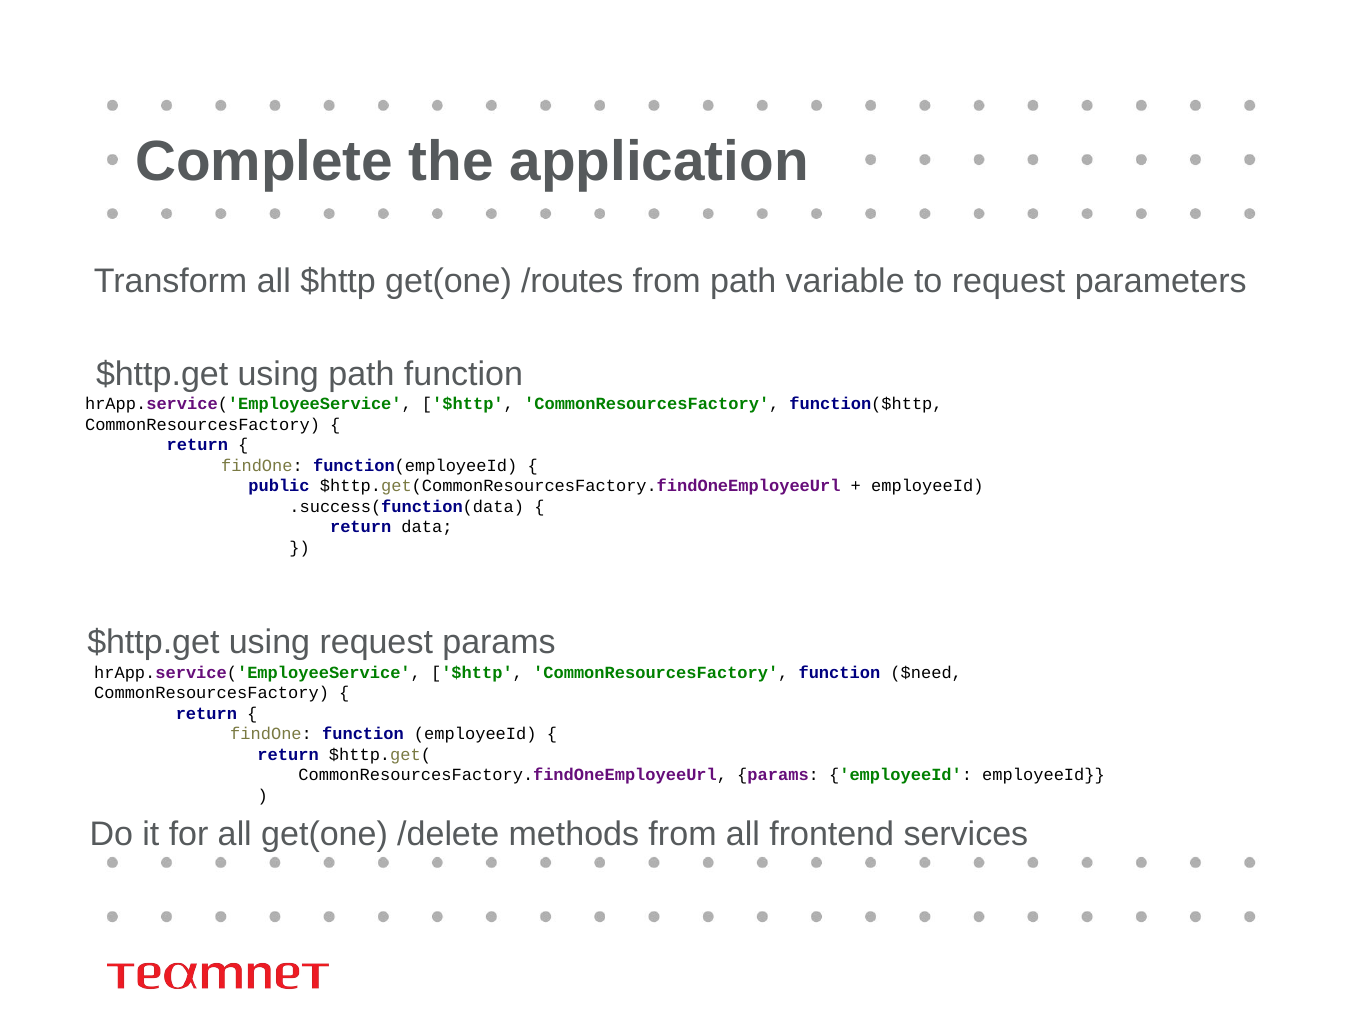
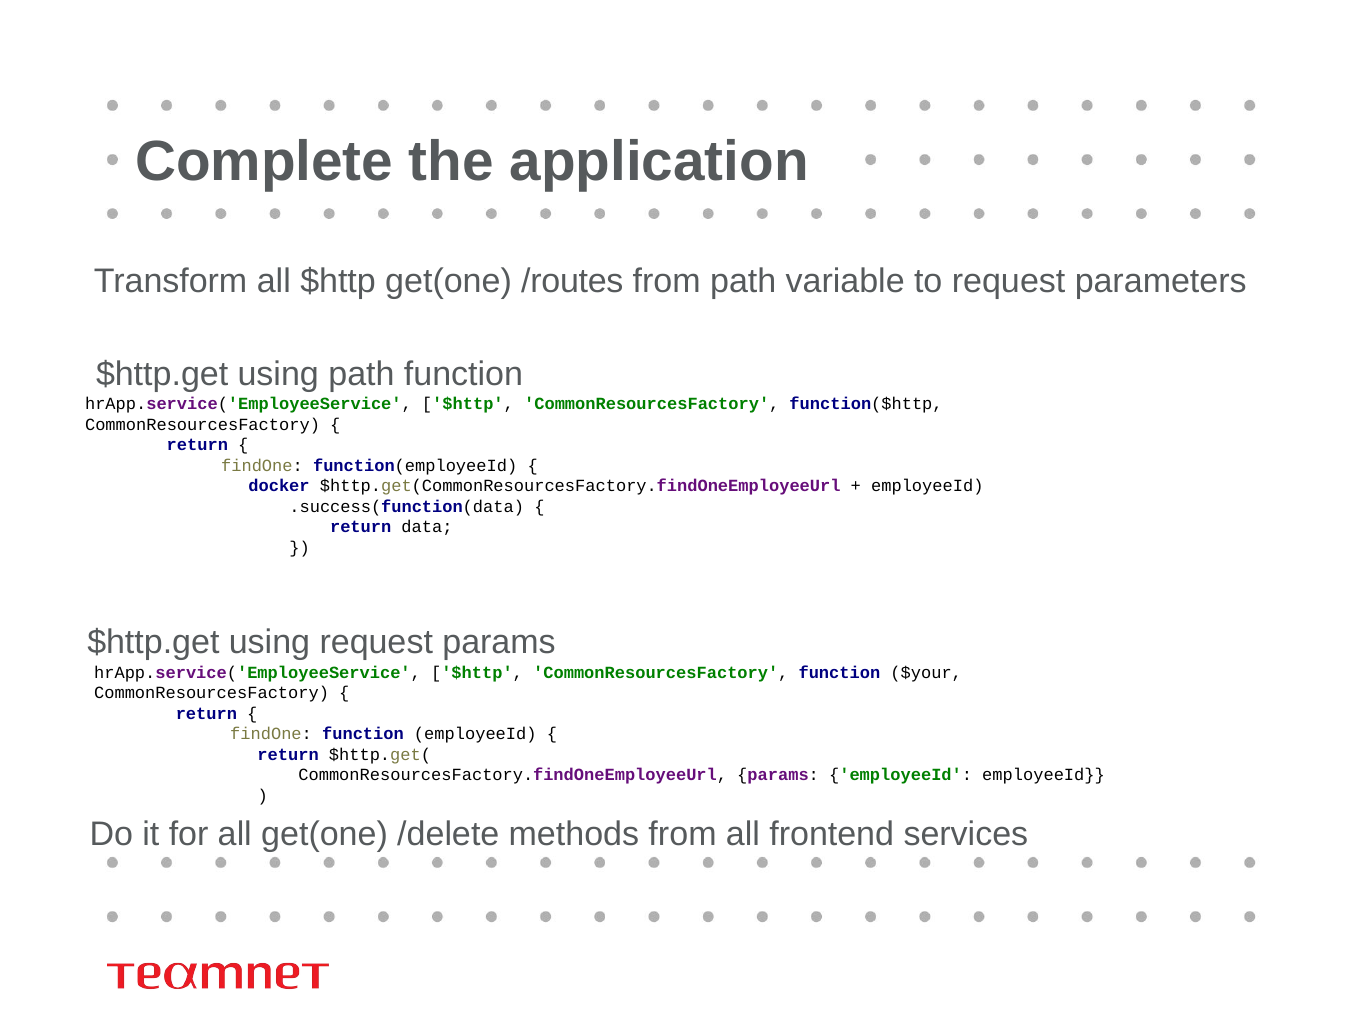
public: public -> docker (279, 486)
$need: $need -> $your (926, 673)
